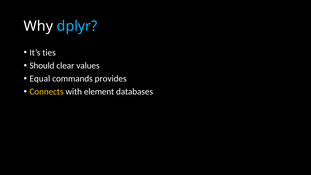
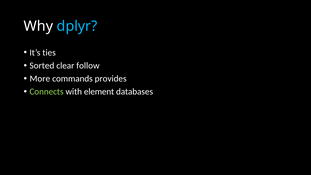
Should: Should -> Sorted (42, 66)
values: values -> follow (88, 66)
Equal: Equal -> More (40, 79)
Connects colour: yellow -> light green (47, 92)
